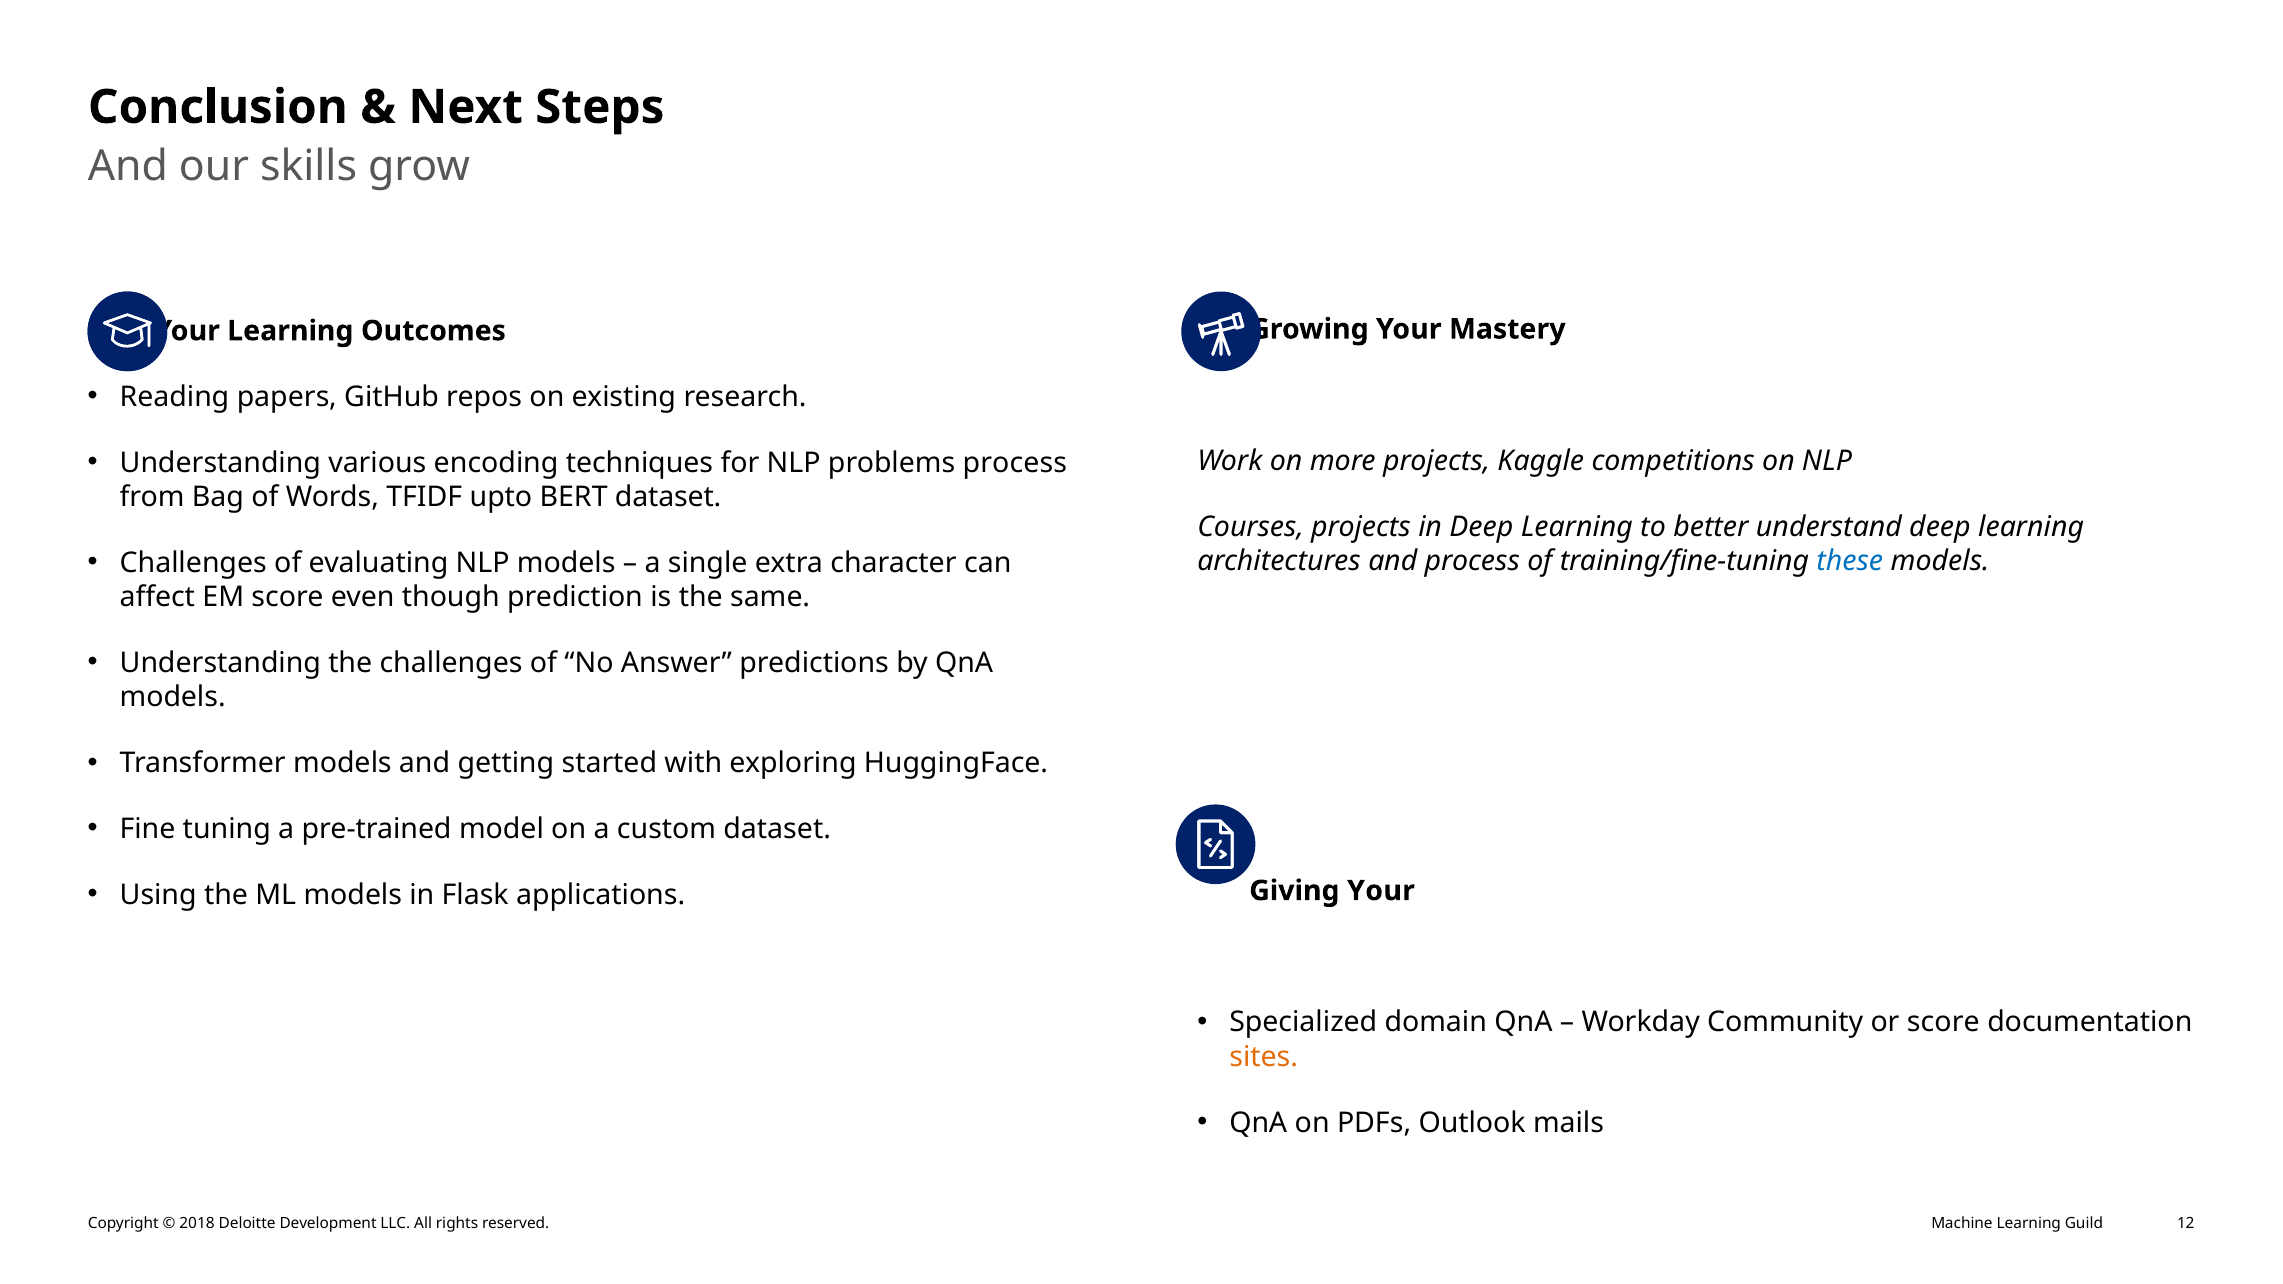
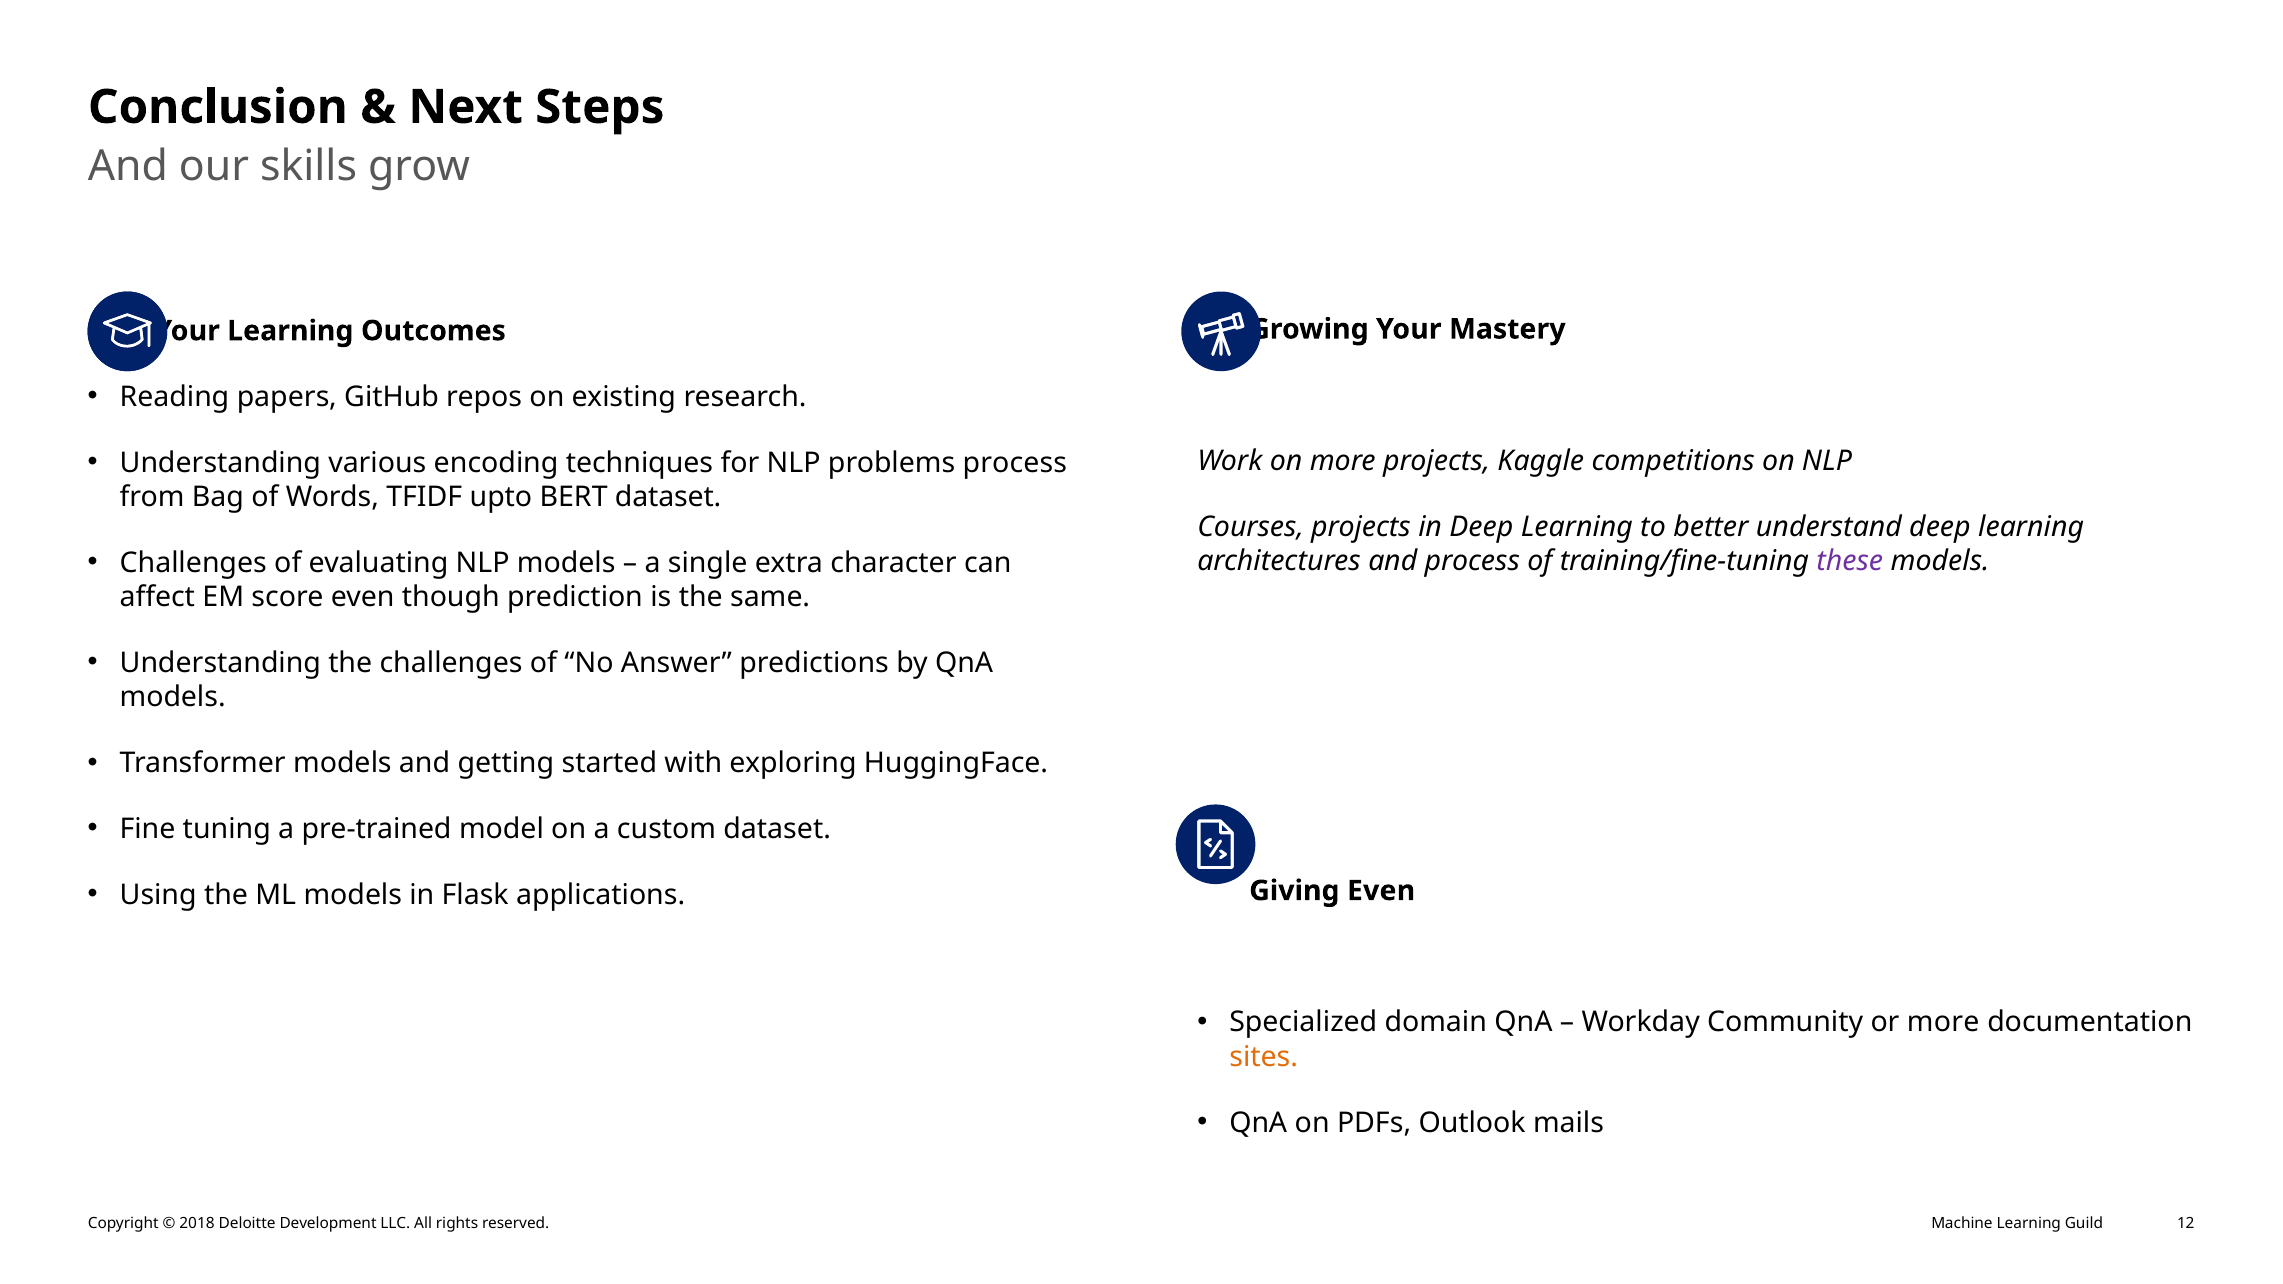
these colour: blue -> purple (1850, 561)
Giving Your: Your -> Even (1381, 891)
or score: score -> more (1943, 1023)
